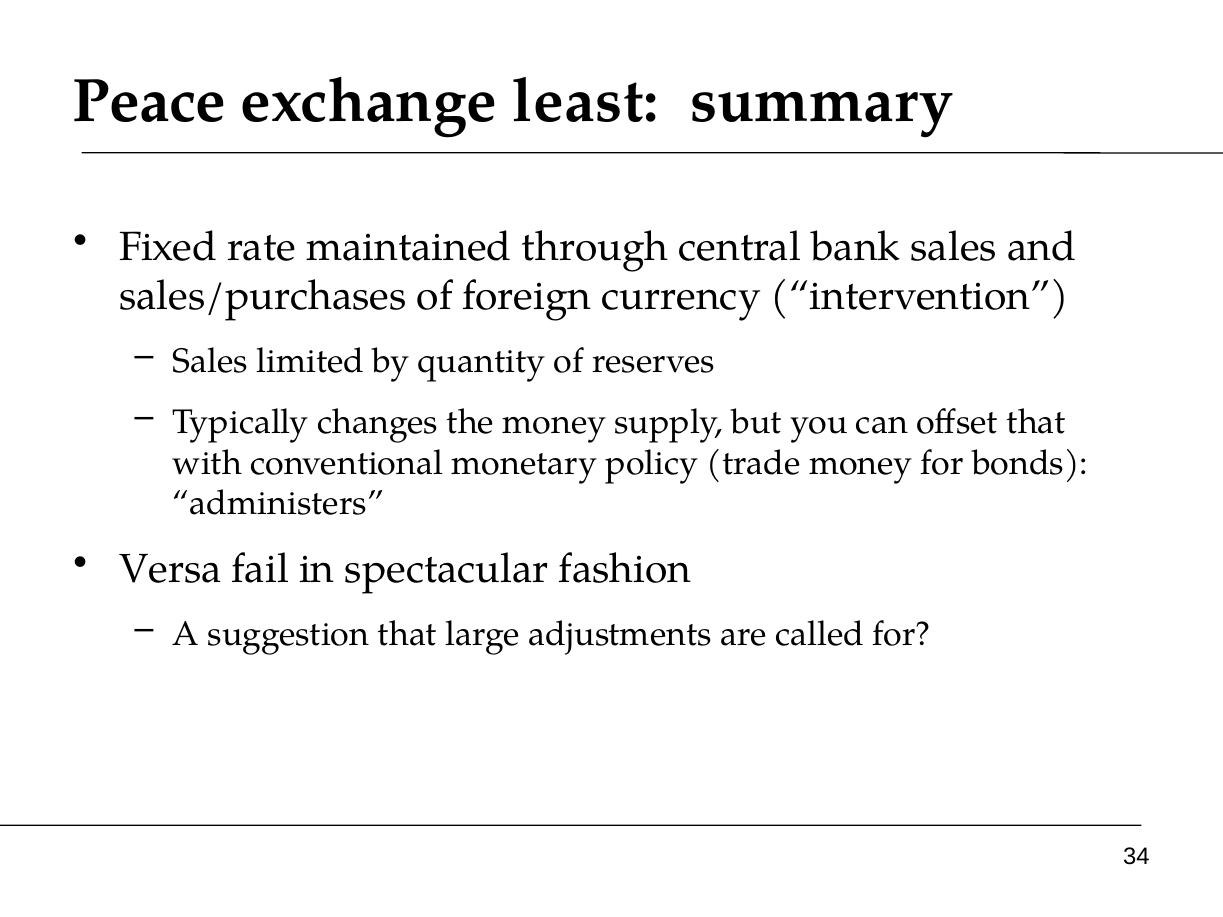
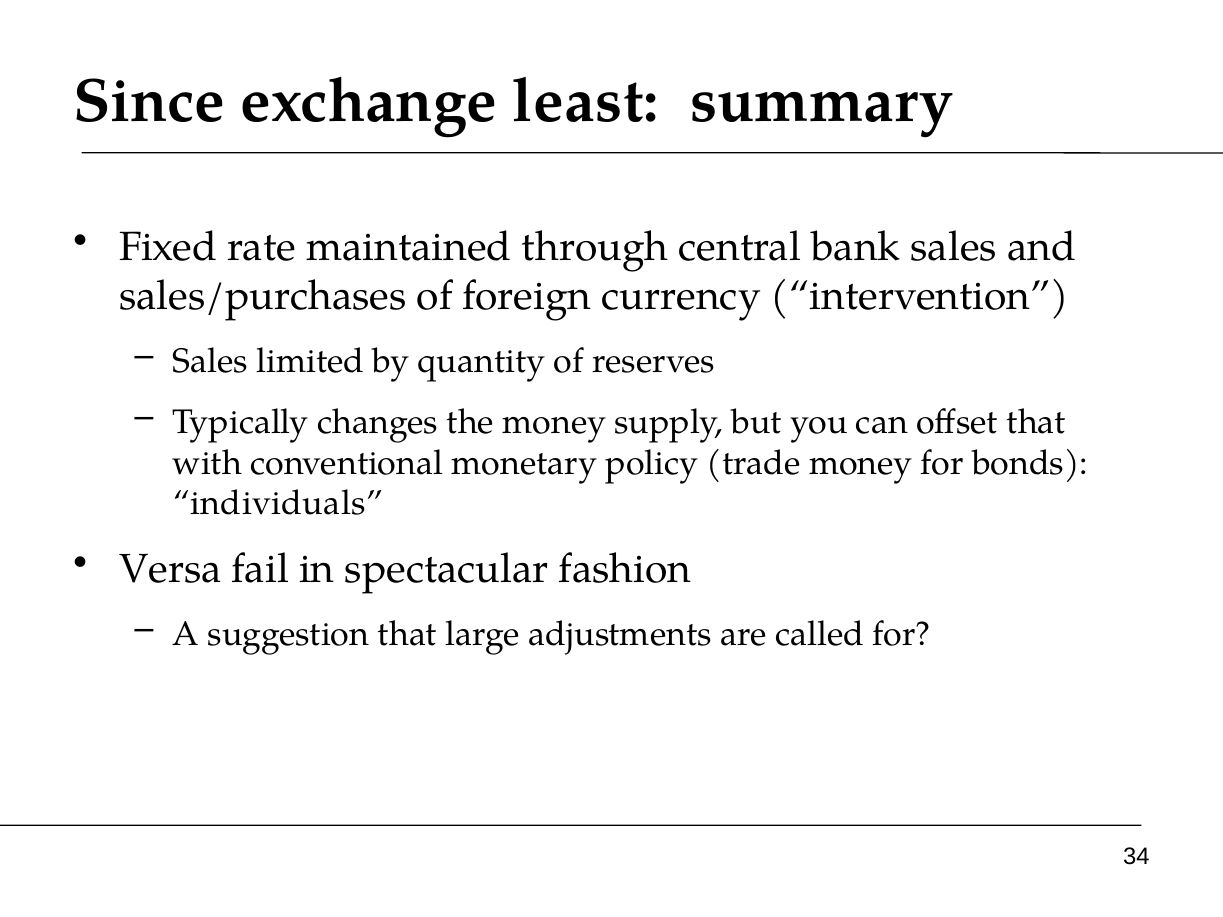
Peace: Peace -> Since (149, 101)
administers: administers -> individuals (278, 504)
